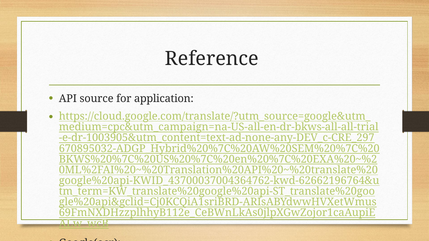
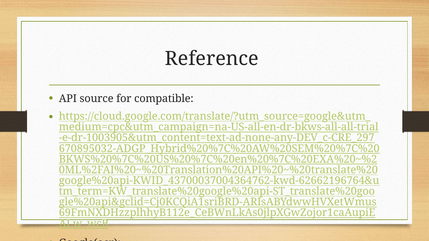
application: application -> compatible (164, 99)
